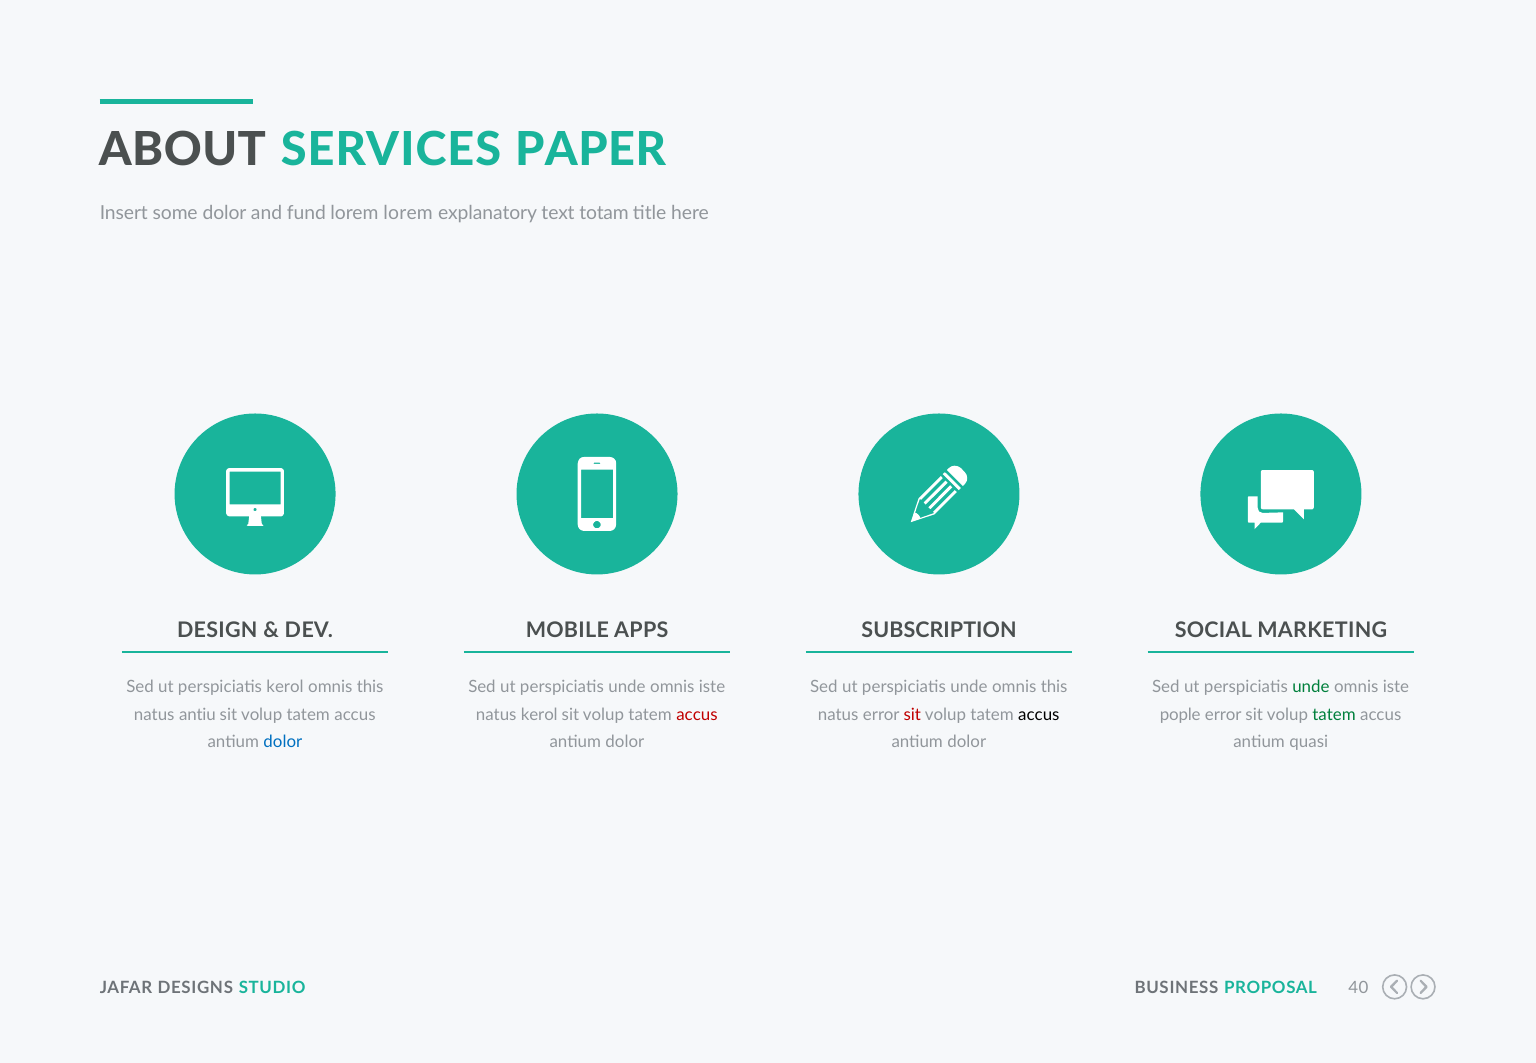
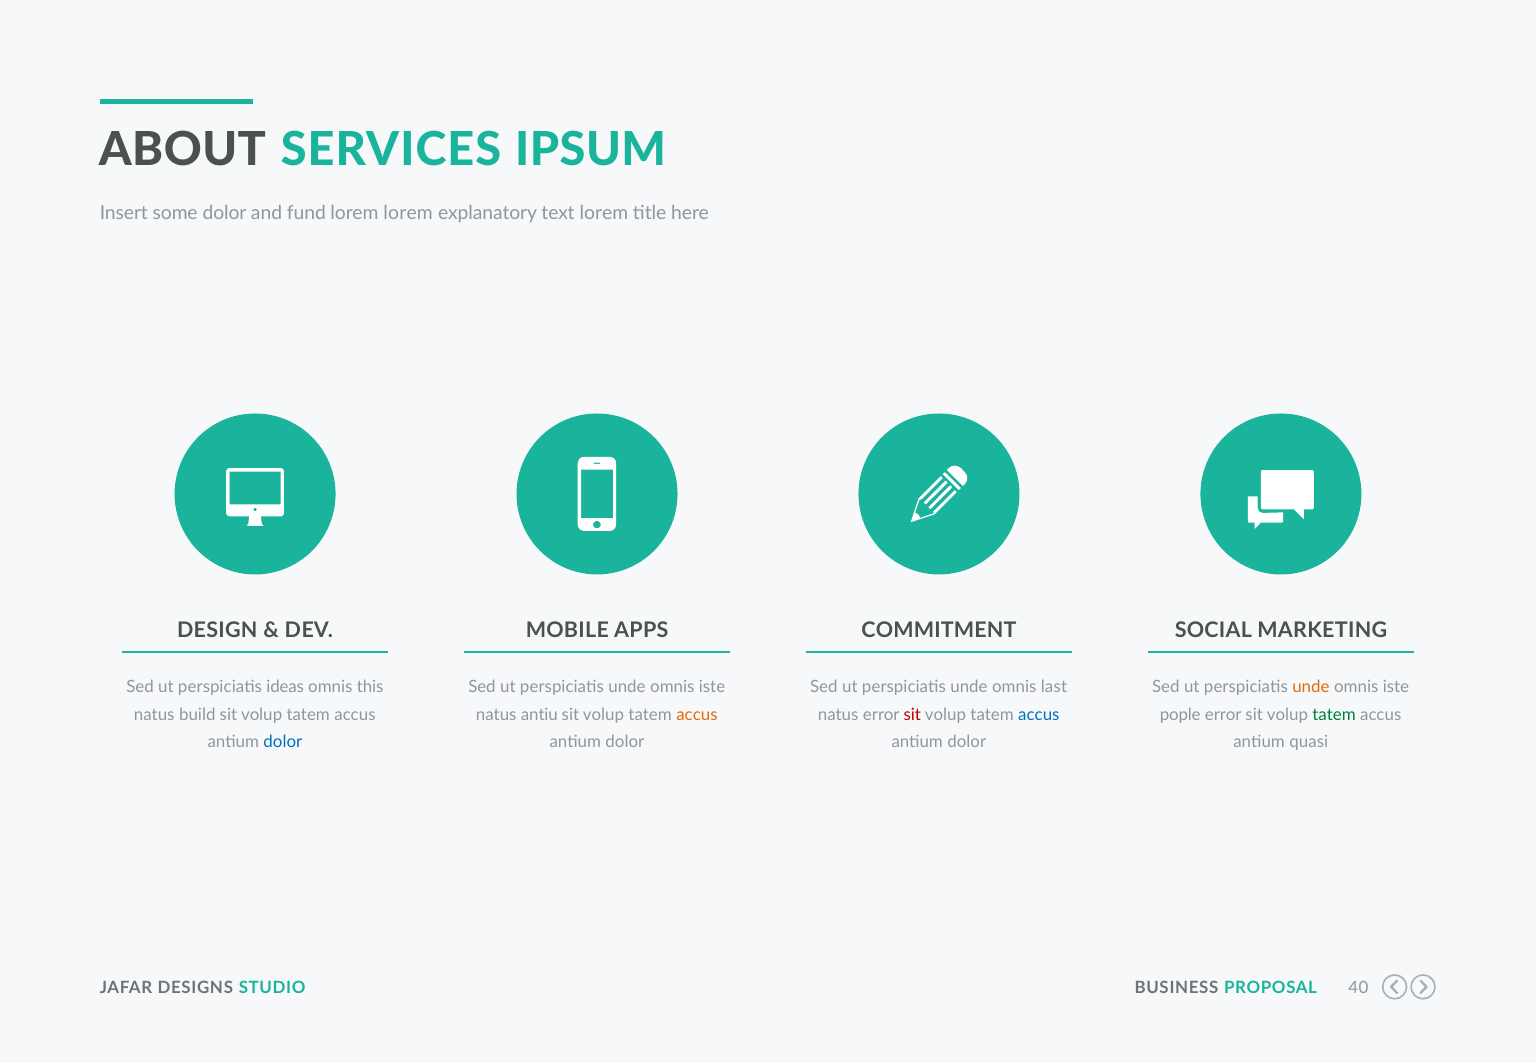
PAPER: PAPER -> IPSUM (591, 151)
text totam: totam -> lorem (604, 214)
SUBSCRIPTION: SUBSCRIPTION -> COMMITMENT (939, 631)
perspiciatis kerol: kerol -> ideas (285, 687)
unde omnis this: this -> last (1054, 687)
unde colour: green -> orange (1311, 687)
antiu: antiu -> build (197, 715)
natus kerol: kerol -> antiu (539, 715)
accus colour: red -> orange (697, 715)
accus colour: black -> blue (1039, 715)
